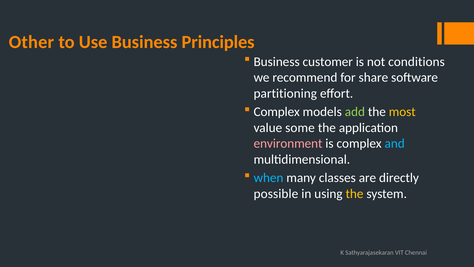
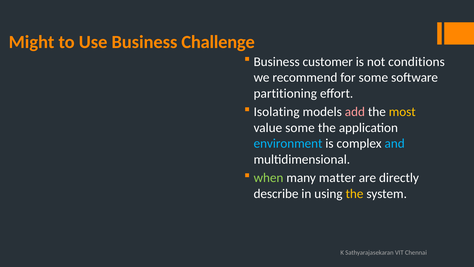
Other: Other -> Might (32, 42)
Principles: Principles -> Challenge (218, 42)
for share: share -> some (373, 77)
Complex: Complex -> Isolating (277, 112)
add colour: light green -> pink (355, 112)
environment colour: pink -> light blue (288, 143)
when colour: light blue -> light green (268, 178)
classes: classes -> matter (337, 178)
possible: possible -> describe (276, 193)
